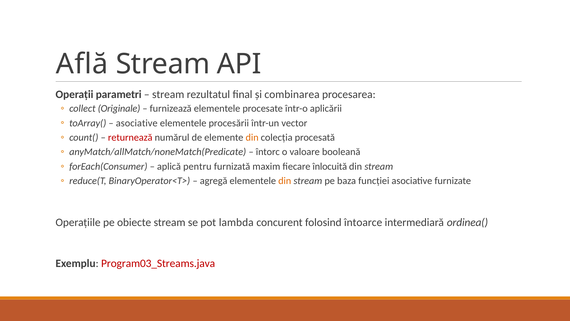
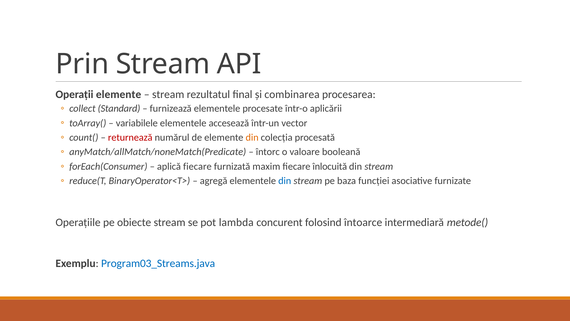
Află: Află -> Prin (82, 64)
Operații parametri: parametri -> elemente (119, 94)
Originale: Originale -> Standard (119, 108)
asociative: asociative -> variabilele (137, 123)
procesării: procesării -> accesează (229, 123)
aplică pentru: pentru -> fiecare (197, 166)
din colour: orange -> blue (285, 181)
ordinea(: ordinea( -> metode( (467, 222)
Program03_Streams.java colour: red -> blue (158, 263)
